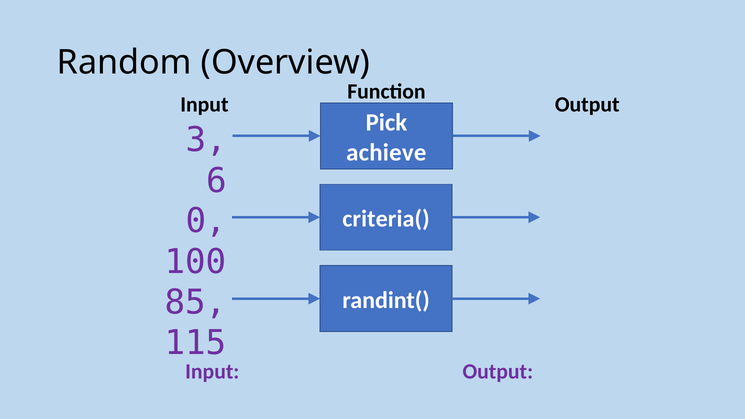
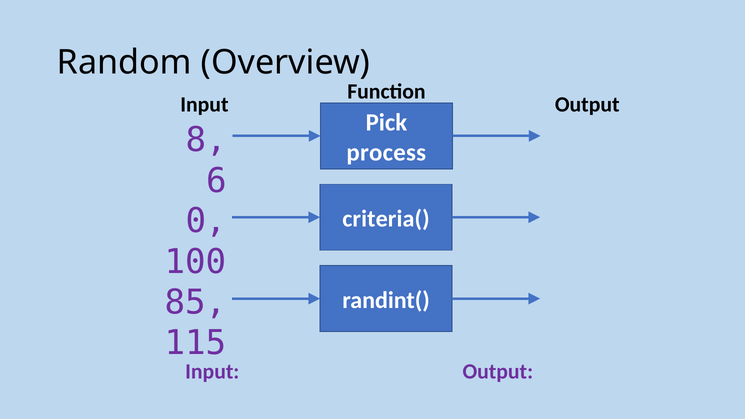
3: 3 -> 8 (206, 140)
achieve: achieve -> process (386, 153)
